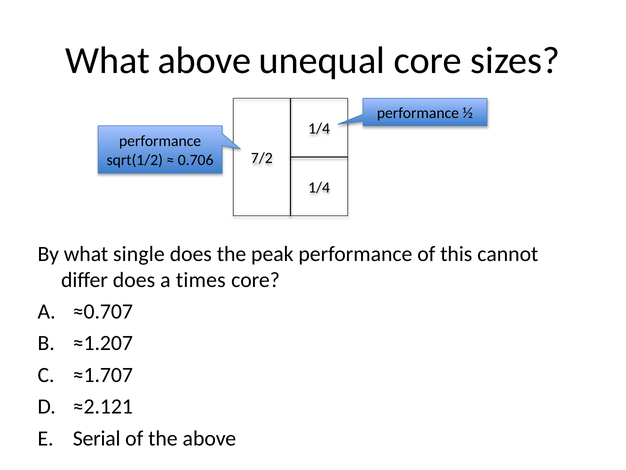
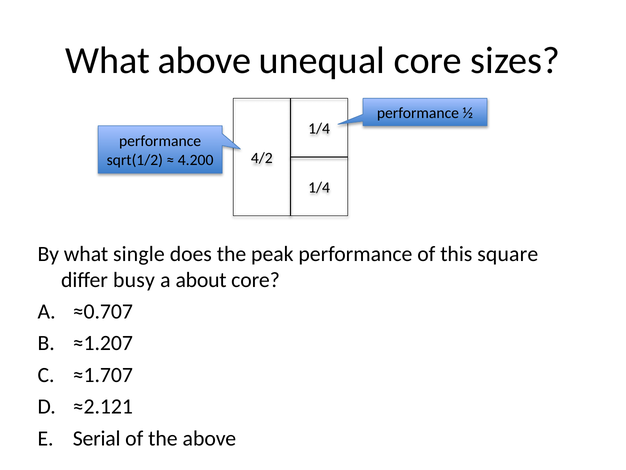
7/2: 7/2 -> 4/2 (262, 158)
0.706: 0.706 -> 4.200 (196, 160)
cannot: cannot -> square (508, 254)
differ does: does -> busy (134, 280)
times: times -> about (201, 280)
